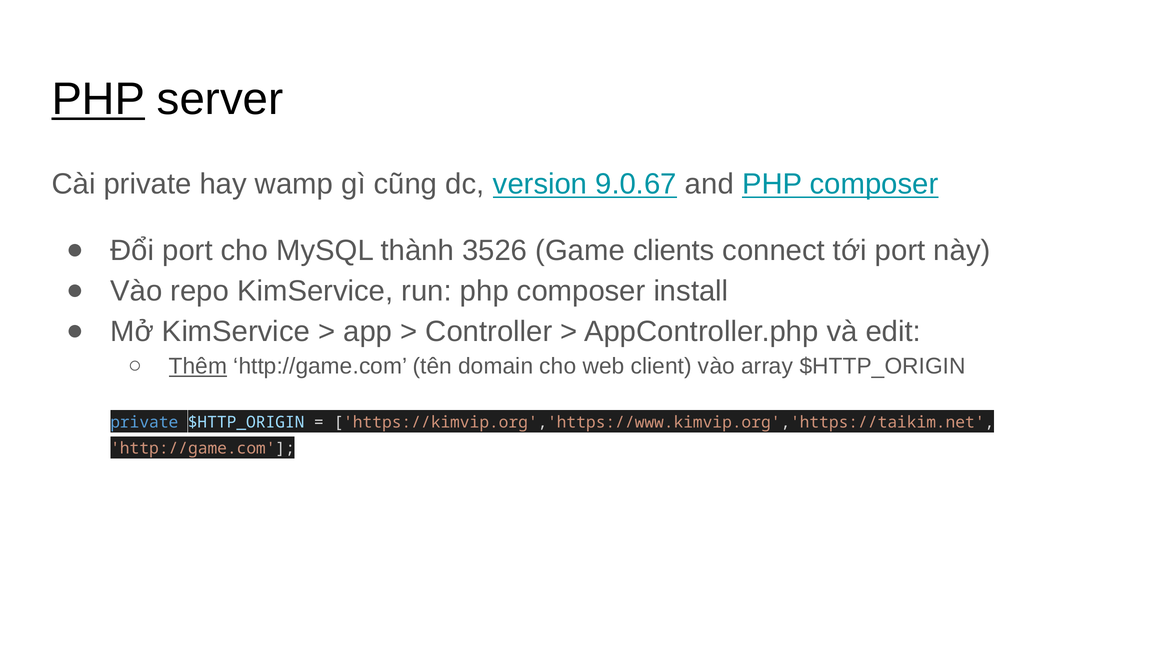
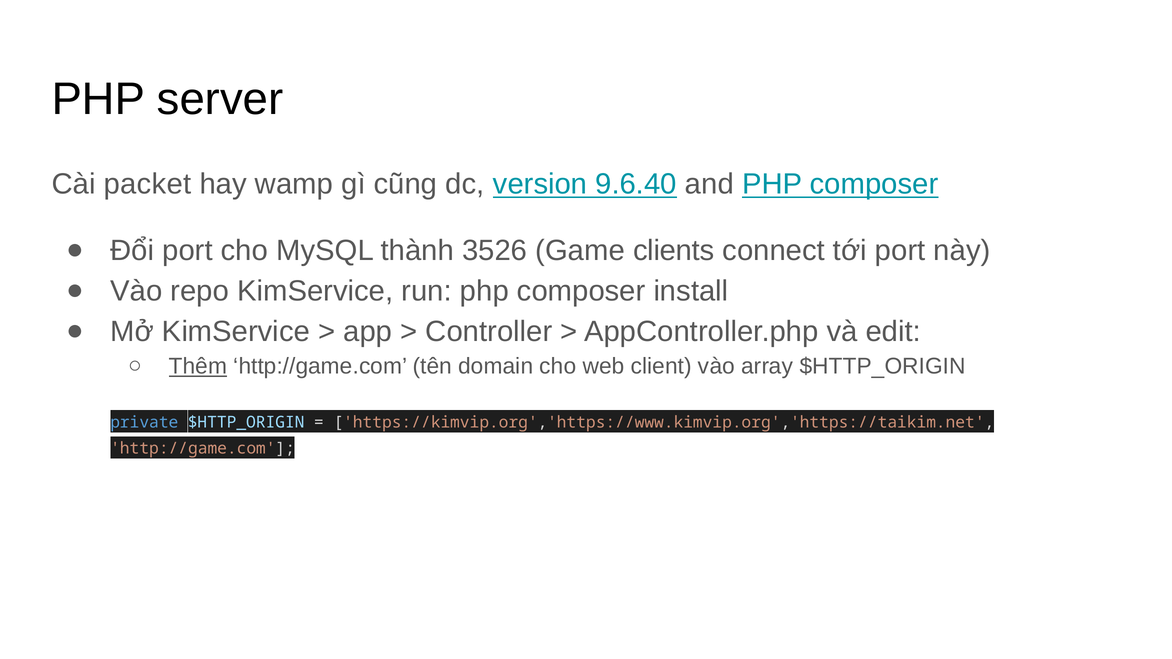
PHP underline: present -> none (98, 99)
Cài private: private -> packet (147, 184)
9.0.67: 9.0.67 -> 9.6.40 (636, 184)
